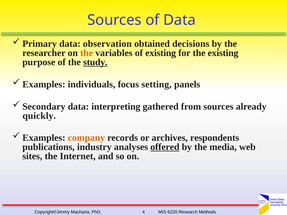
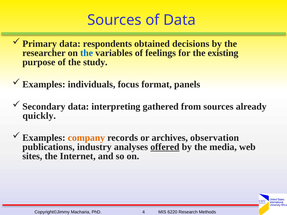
observation: observation -> respondents (107, 44)
the colour: orange -> blue (87, 53)
of existing: existing -> feelings (161, 53)
study underline: present -> none (95, 62)
setting: setting -> format (157, 84)
respondents: respondents -> observation (215, 138)
